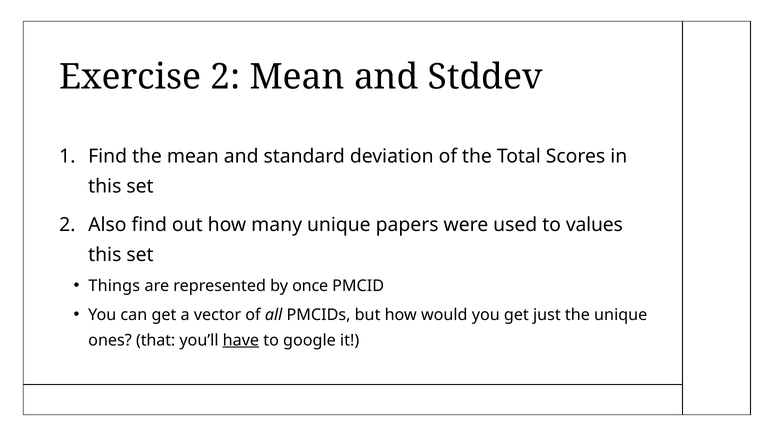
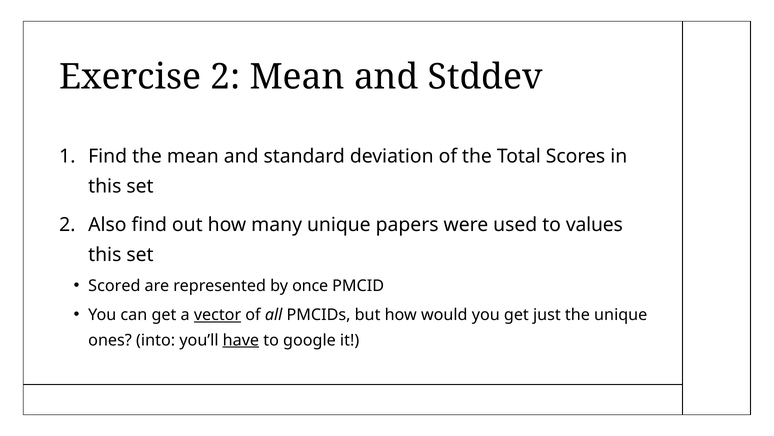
Things: Things -> Scored (114, 285)
vector underline: none -> present (218, 315)
that: that -> into (156, 340)
